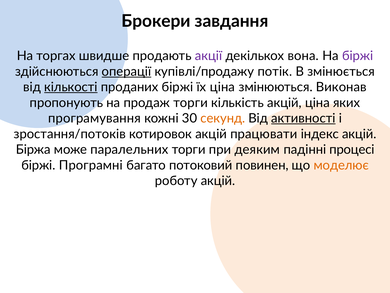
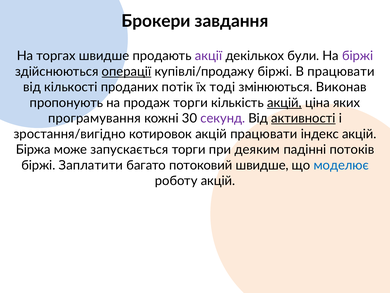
вона: вона -> були (303, 56)
купівлі/продажу потік: потік -> біржі (275, 71)
В змінюється: змінюється -> працювати (341, 71)
кількості underline: present -> none (71, 87)
проданих біржі: біржі -> потік (177, 87)
їх ціна: ціна -> тоді (222, 87)
акцій underline: none -> present (284, 103)
секунд colour: orange -> purple (223, 118)
зростання/потоків: зростання/потоків -> зростання/вигідно (70, 134)
паралельних: паралельних -> запускається (129, 149)
процесі: процесі -> потоків (352, 149)
Програмні: Програмні -> Заплатити (91, 165)
потоковий повинен: повинен -> швидше (262, 165)
моделює colour: orange -> blue (341, 165)
